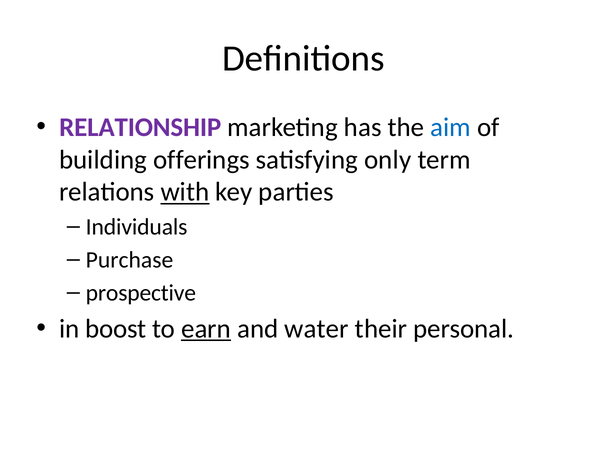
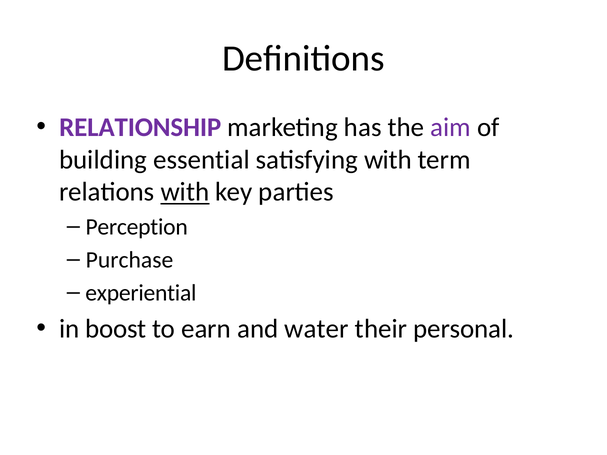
aim colour: blue -> purple (451, 127)
offerings: offerings -> essential (201, 160)
satisfying only: only -> with (388, 160)
Individuals: Individuals -> Perception (137, 227)
prospective: prospective -> experiential (141, 293)
earn underline: present -> none (206, 329)
